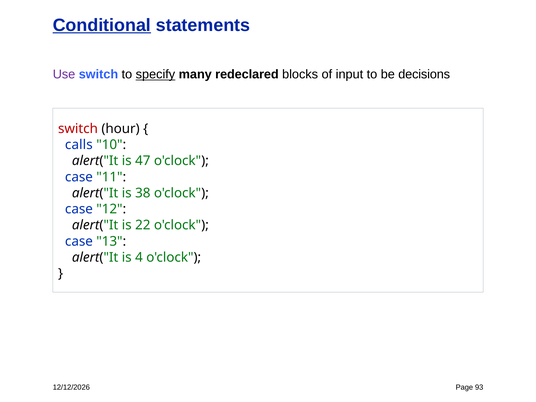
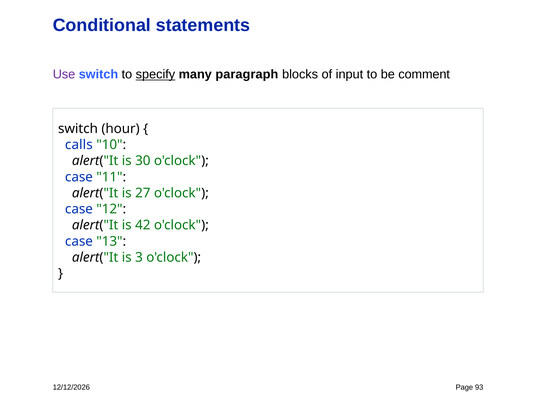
Conditional underline: present -> none (102, 25)
redeclared: redeclared -> paragraph (247, 74)
decisions: decisions -> comment (424, 74)
switch colour: red -> black (78, 129)
47: 47 -> 30 (143, 161)
38: 38 -> 27 (143, 193)
22: 22 -> 42 (143, 225)
4: 4 -> 3 (139, 257)
